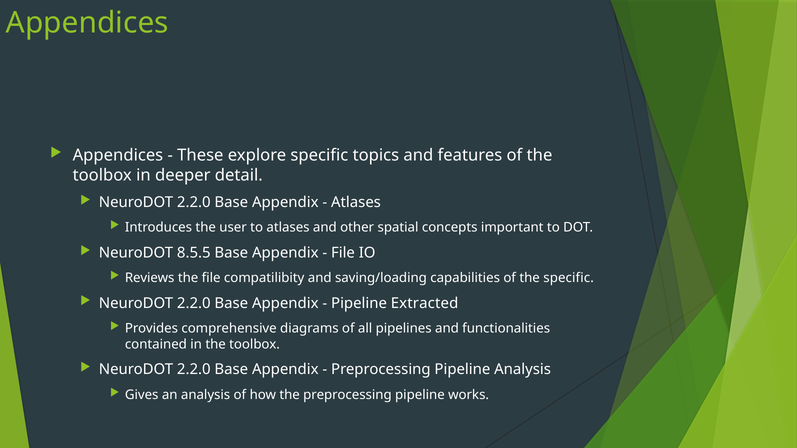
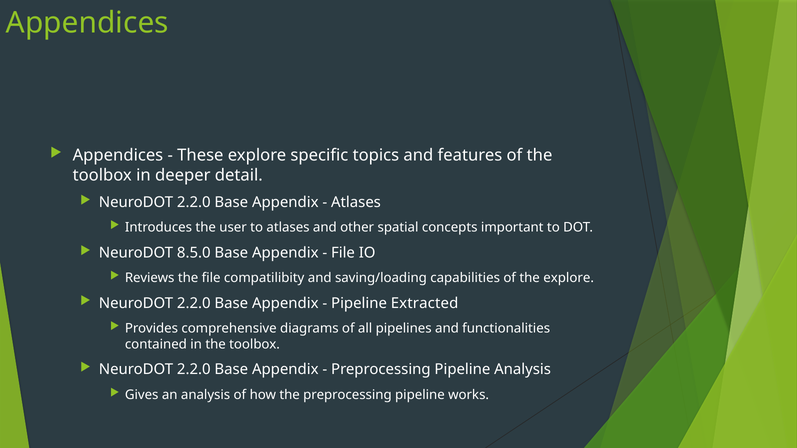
8.5.5: 8.5.5 -> 8.5.0 (194, 253)
the specific: specific -> explore (569, 278)
